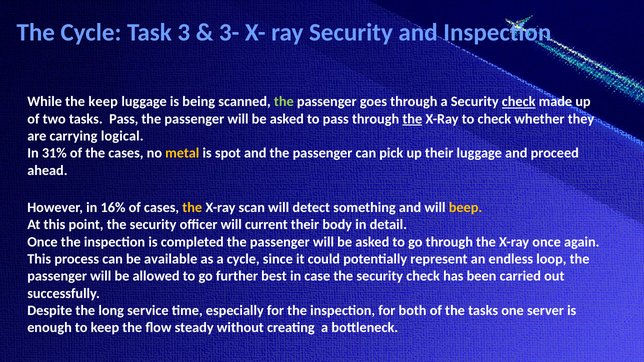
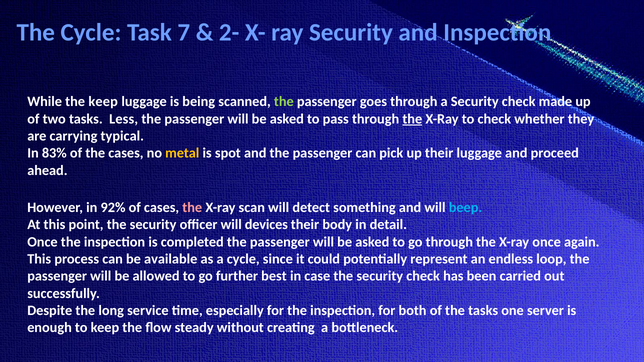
3: 3 -> 7 (184, 33)
3-: 3- -> 2- (229, 33)
check underline: present -> none (519, 102)
tasks Pass: Pass -> Less (124, 119)
logical: logical -> typical (122, 136)
31%: 31% -> 83% (54, 153)
16%: 16% -> 92% (113, 208)
the colour: yellow -> pink (192, 208)
beep colour: yellow -> light blue (466, 208)
current: current -> devices (266, 225)
